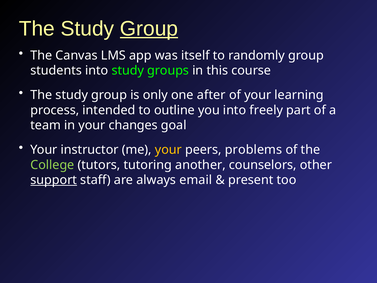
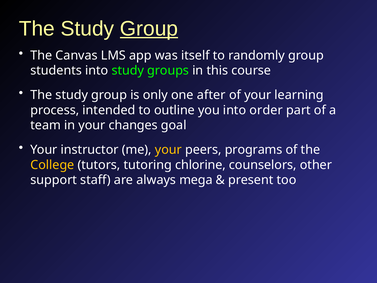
freely: freely -> order (266, 110)
problems: problems -> programs (254, 150)
College colour: light green -> yellow (52, 165)
another: another -> chlorine (200, 165)
support underline: present -> none (54, 180)
email: email -> mega (196, 180)
